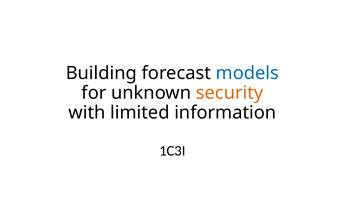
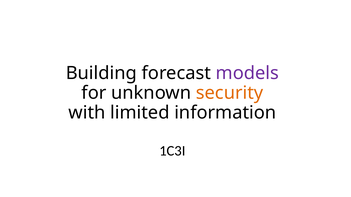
models colour: blue -> purple (247, 73)
